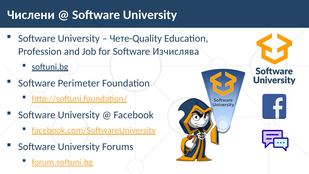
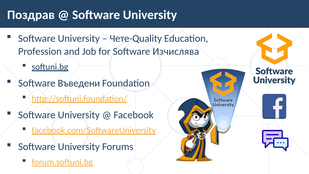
Числени: Числени -> Поздрав (31, 15)
Perimeter: Perimeter -> Въведени (79, 83)
